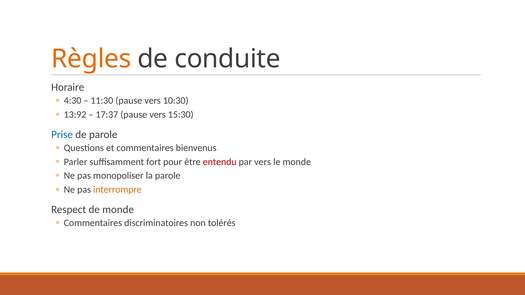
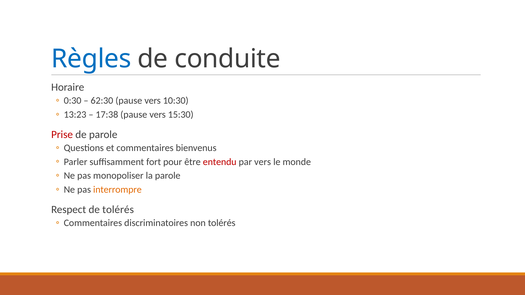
Règles colour: orange -> blue (91, 59)
4:30: 4:30 -> 0:30 (73, 101)
11:30: 11:30 -> 62:30 (102, 101)
13:92: 13:92 -> 13:23 (75, 115)
17:37: 17:37 -> 17:38 (107, 115)
Prise colour: blue -> red (62, 135)
de monde: monde -> tolérés (118, 210)
